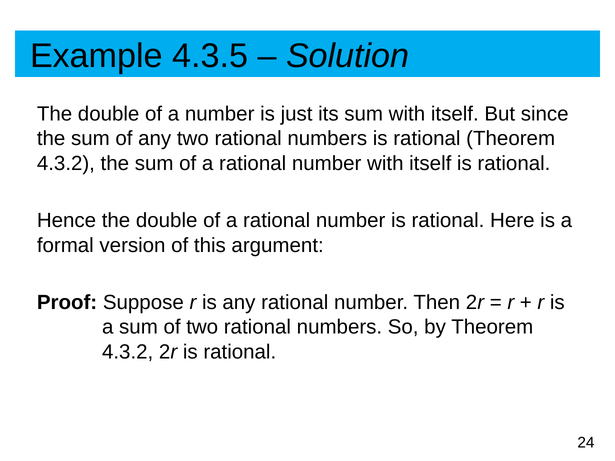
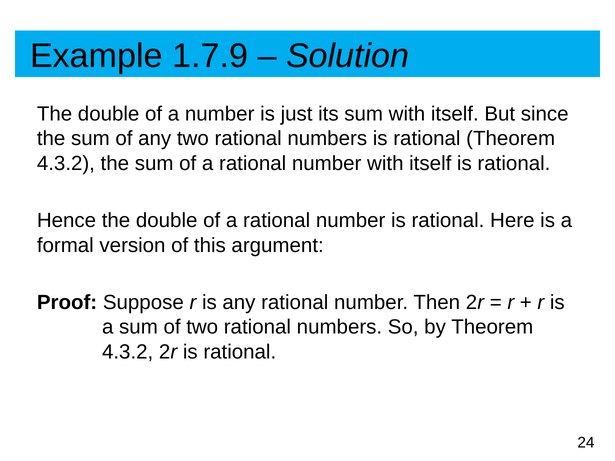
4.3.5: 4.3.5 -> 1.7.9 (210, 56)
